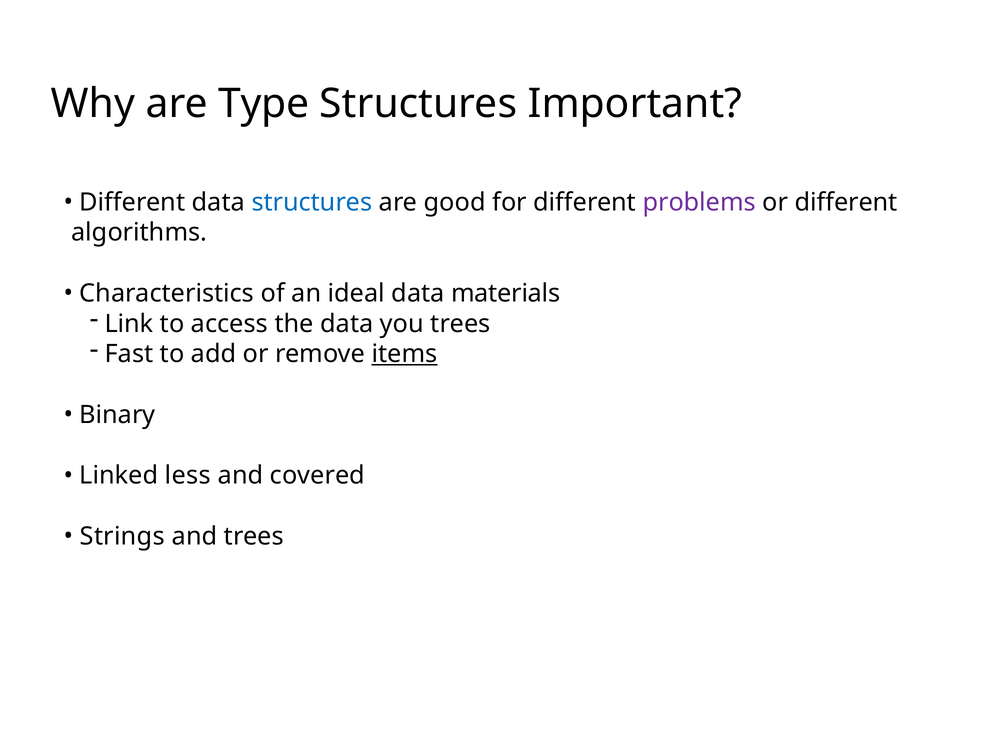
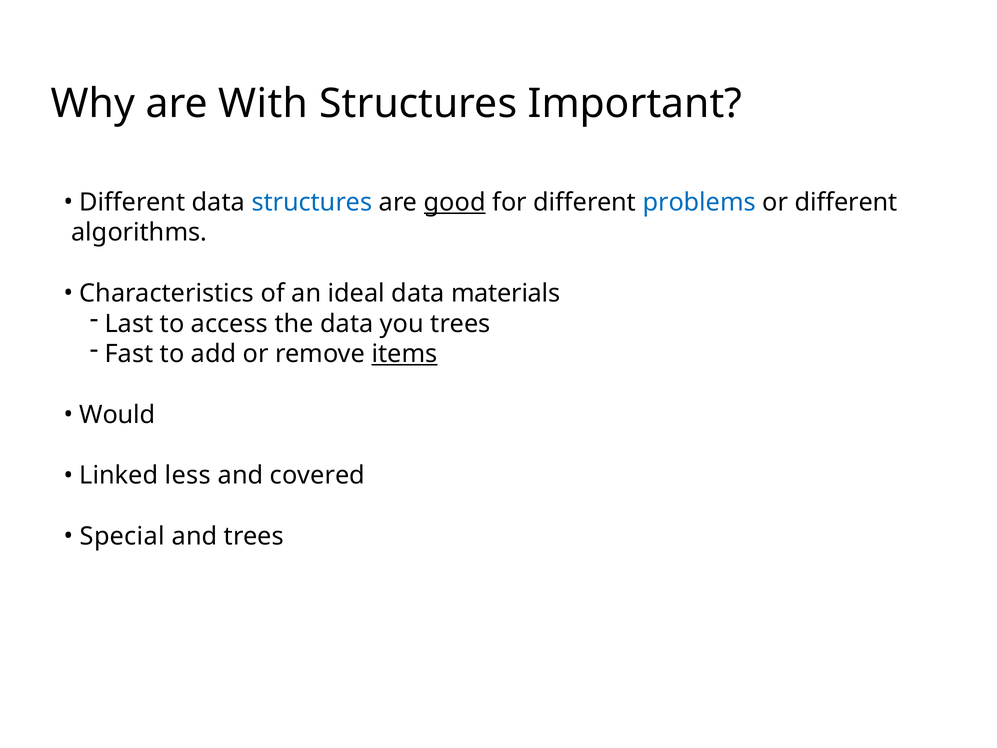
Type: Type -> With (263, 104)
good underline: none -> present (455, 202)
problems colour: purple -> blue (699, 202)
Link: Link -> Last (129, 324)
Binary: Binary -> Would (117, 415)
Strings: Strings -> Special (122, 536)
